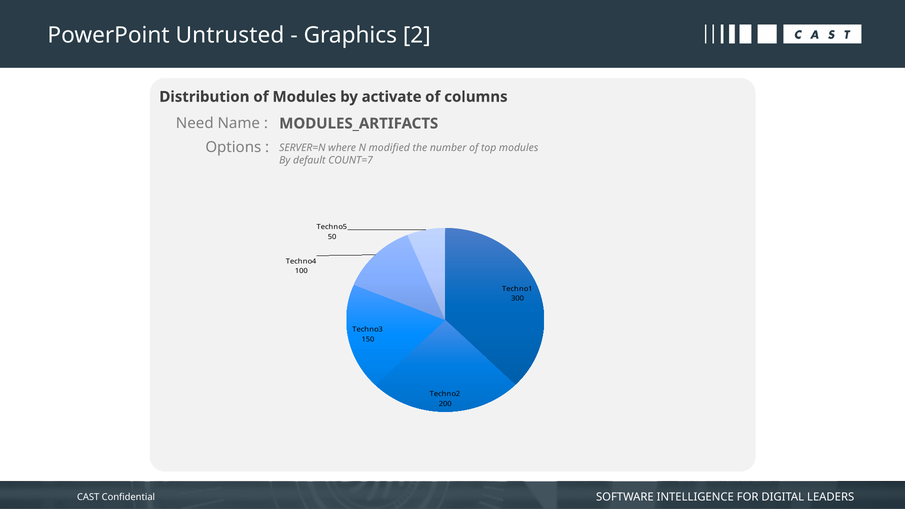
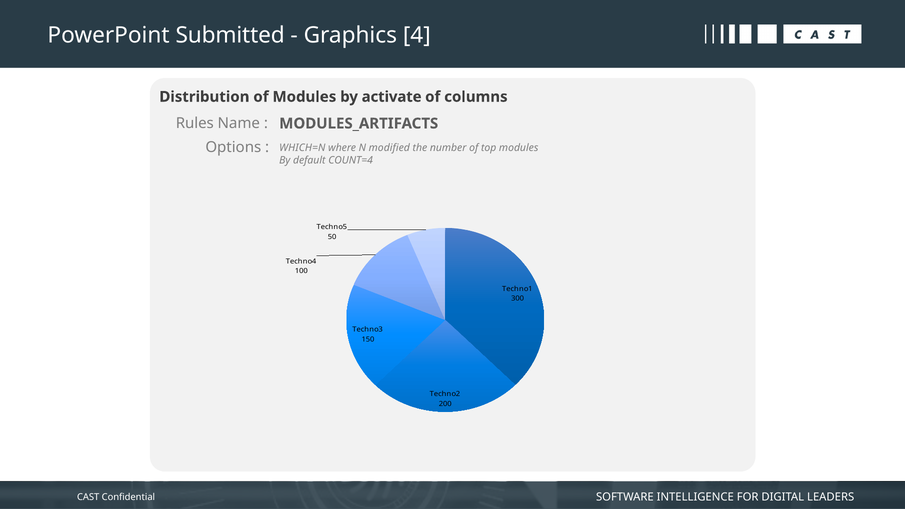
Untrusted: Untrusted -> Submitted (230, 35)
2: 2 -> 4 (417, 35)
Need: Need -> Rules (195, 124)
SERVER=N: SERVER=N -> WHICH=N (302, 148)
COUNT=7: COUNT=7 -> COUNT=4 (351, 160)
